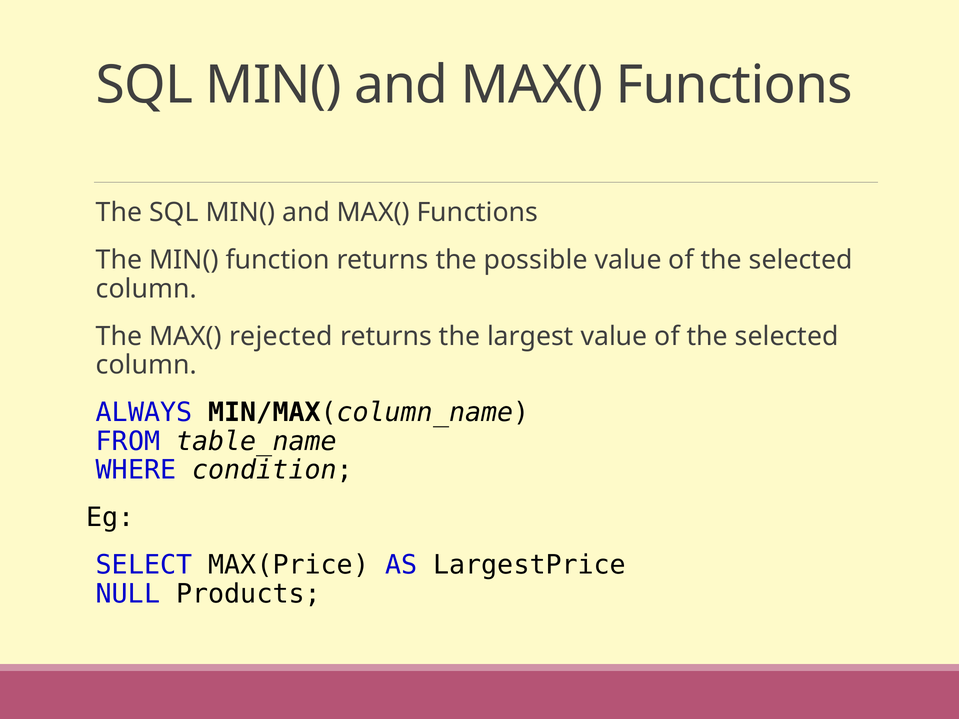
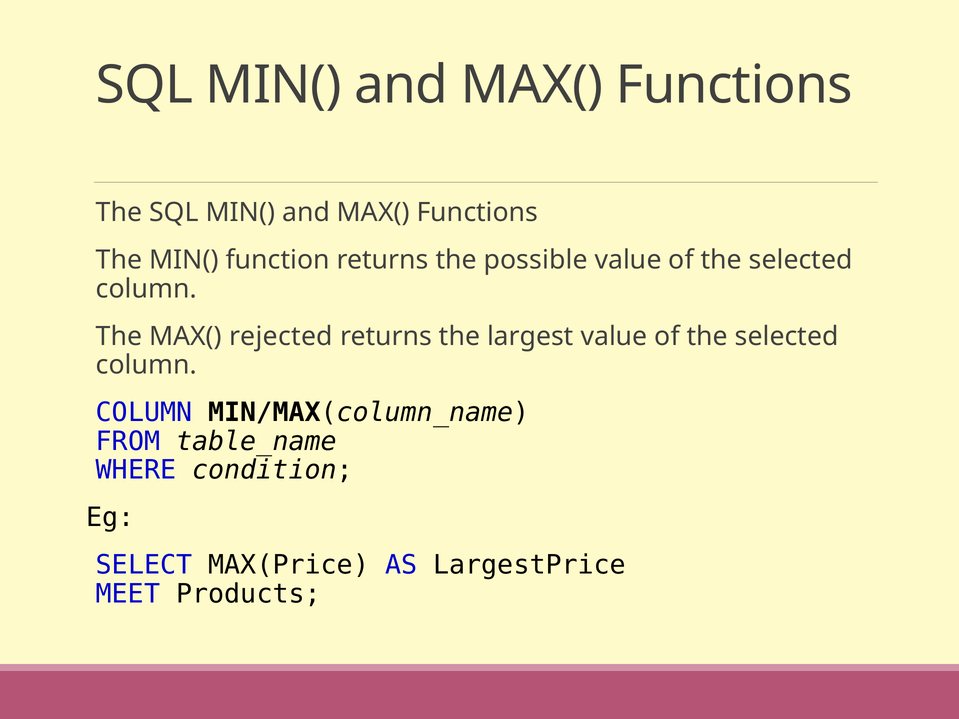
ALWAYS: ALWAYS -> COLUMN (144, 413)
NULL: NULL -> MEET (128, 594)
